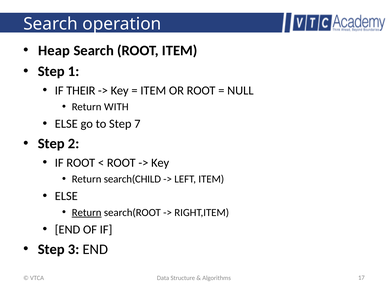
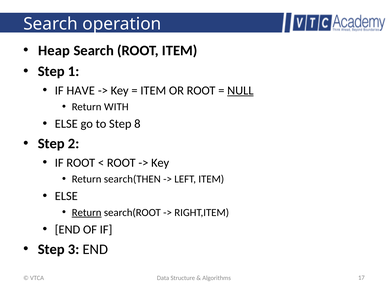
THEIR: THEIR -> HAVE (81, 90)
NULL underline: none -> present (240, 90)
7: 7 -> 8 (137, 124)
search(CHILD: search(CHILD -> search(THEN (132, 179)
